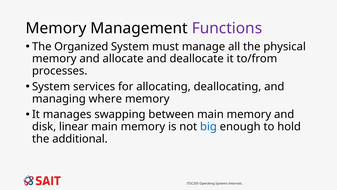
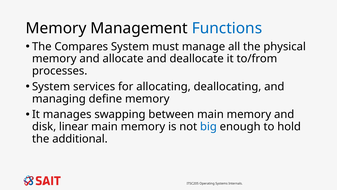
Functions colour: purple -> blue (227, 28)
Organized: Organized -> Compares (81, 46)
where: where -> define (105, 99)
